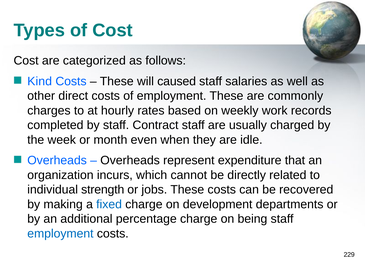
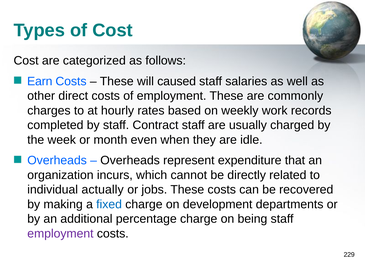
Kind: Kind -> Earn (40, 81)
strength: strength -> actually (103, 190)
employment colour: blue -> purple (60, 233)
